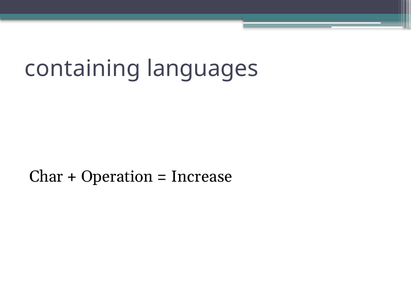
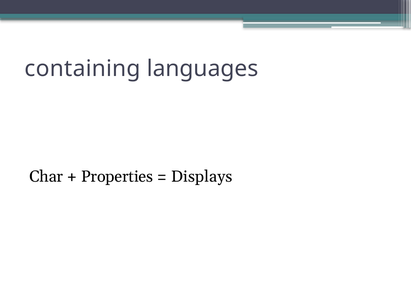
Operation: Operation -> Properties (117, 177)
Increase: Increase -> Displays (202, 177)
